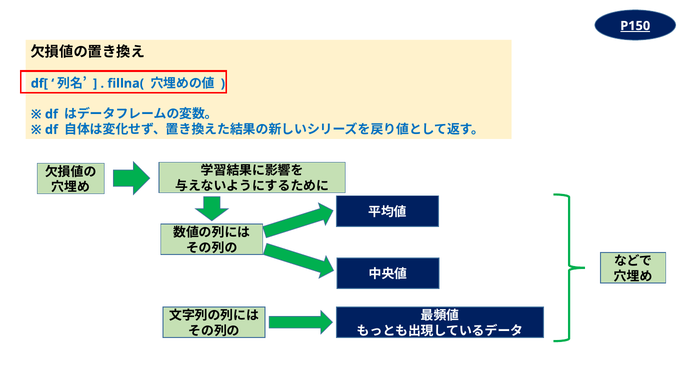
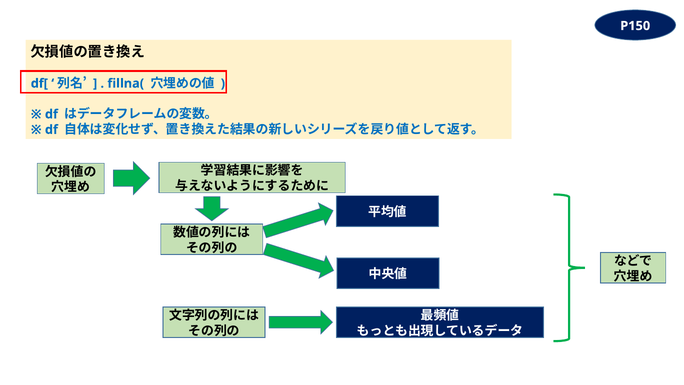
P150 underline: present -> none (635, 26)
